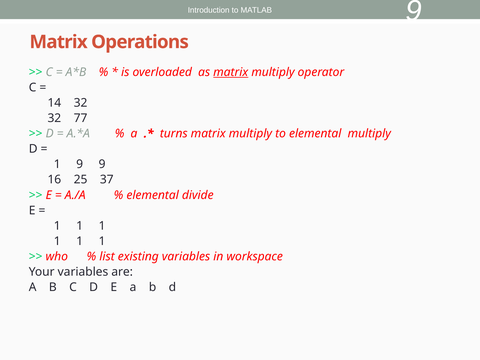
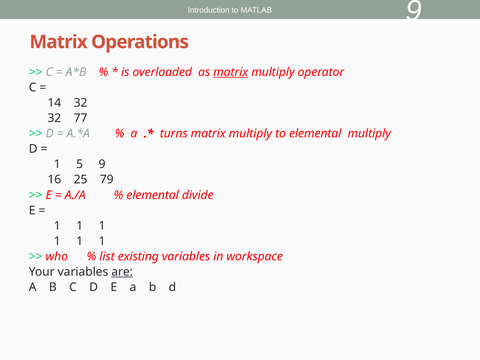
1 9: 9 -> 5 (80, 164)
37: 37 -> 79 (107, 180)
are underline: none -> present (122, 272)
